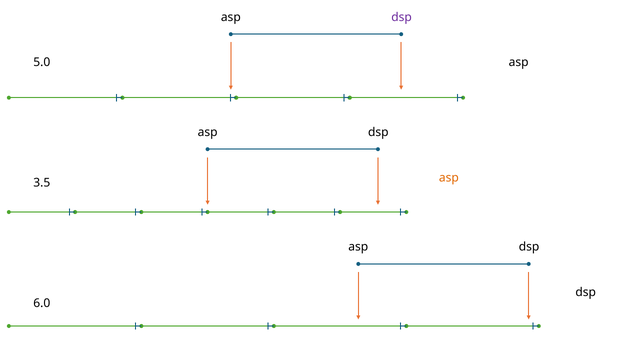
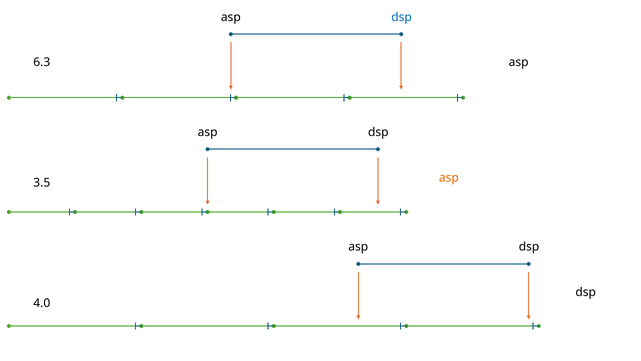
dsp colour: purple -> blue (402, 17)
5.0: 5.0 -> 6.3 (42, 62)
6.0: 6.0 -> 4.0 (42, 303)
